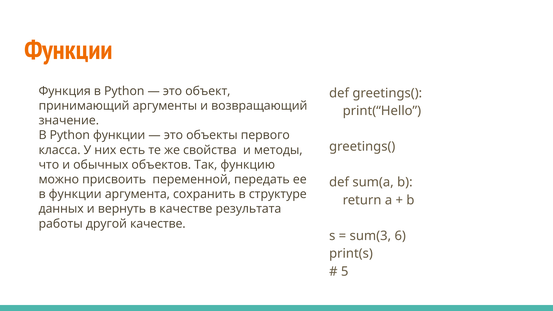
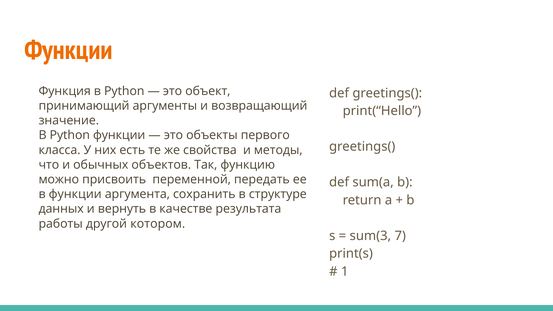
другой качестве: качестве -> котором (158, 224)
6: 6 -> 7 (400, 236)
5: 5 -> 1 (345, 272)
